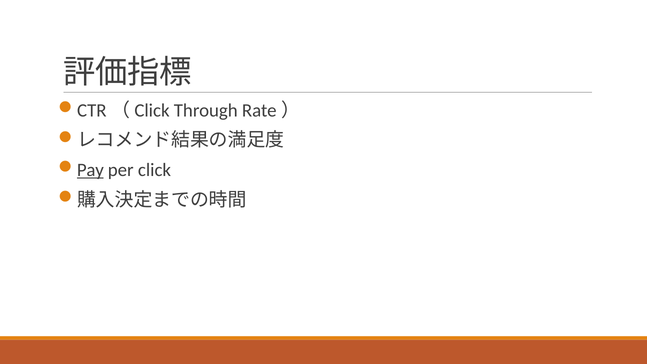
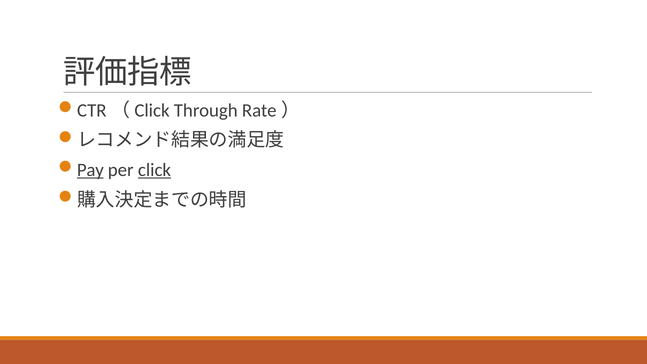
click underline: none -> present (154, 170)
